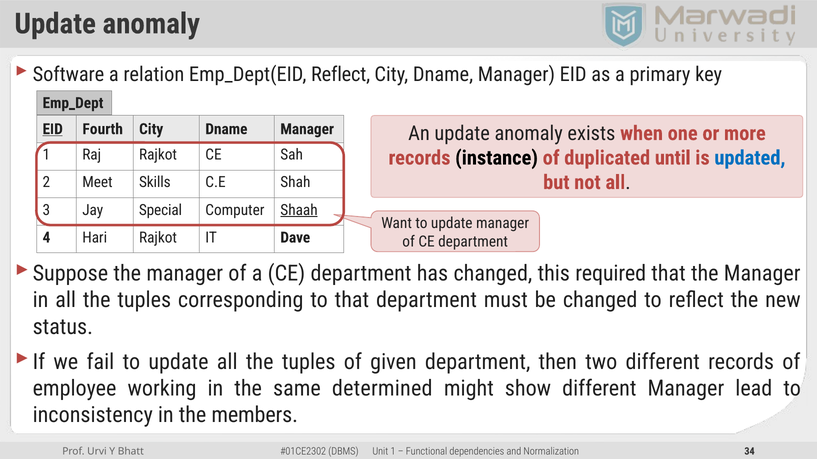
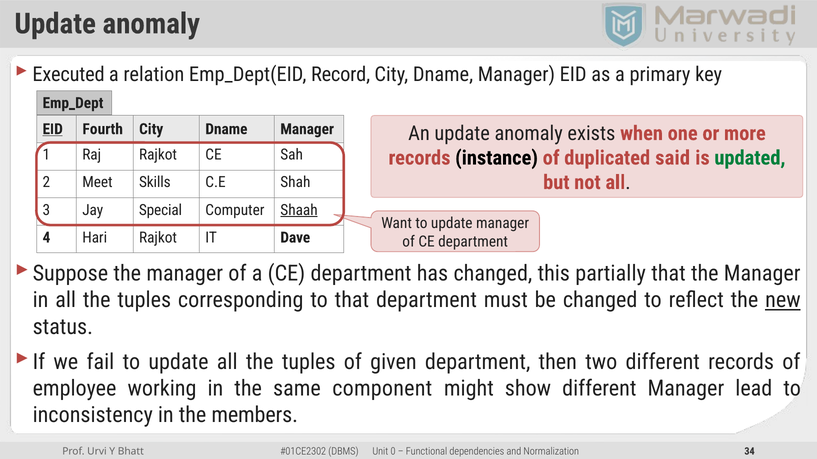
Software: Software -> Executed (69, 75)
Emp_Dept(EID Reflect: Reflect -> Record (341, 75)
until: until -> said (673, 158)
updated colour: blue -> green (750, 158)
required: required -> partially (611, 274)
new underline: none -> present (783, 301)
determined: determined -> component (382, 389)
1: 1 -> 0 (393, 452)
